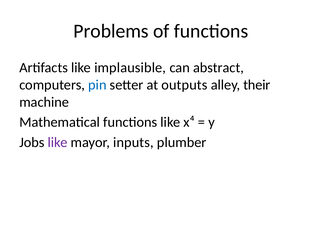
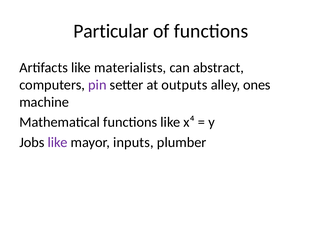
Problems: Problems -> Particular (111, 31)
implausible: implausible -> materialists (130, 68)
pin colour: blue -> purple (97, 85)
their: their -> ones (257, 85)
